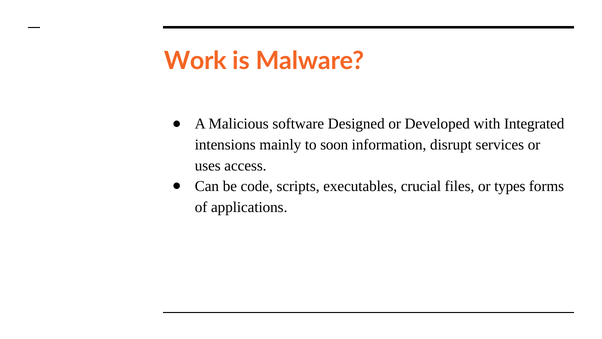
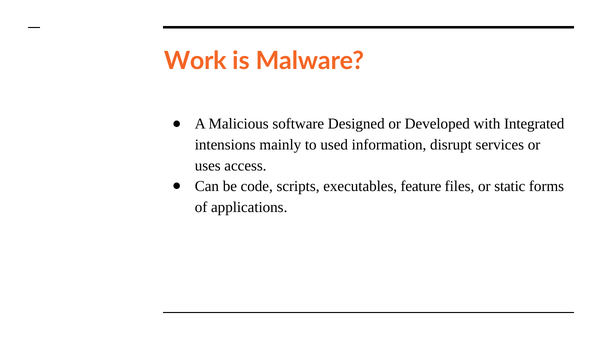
soon: soon -> used (334, 145)
crucial: crucial -> feature (421, 186)
types: types -> static (510, 186)
